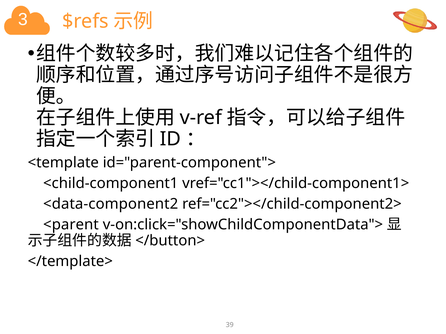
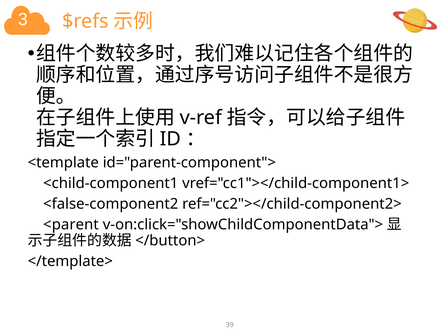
<data-component2: <data-component2 -> <false-component2 (111, 204)
